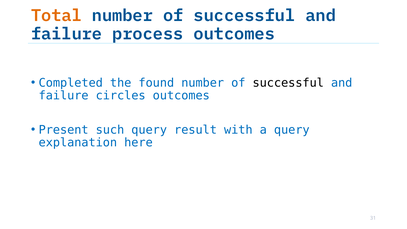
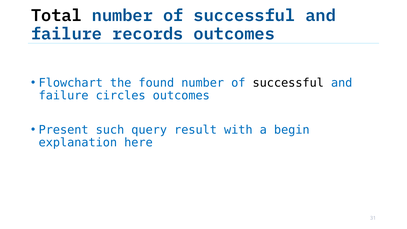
Total colour: orange -> black (56, 16)
process: process -> records (148, 34)
Completed: Completed -> Flowchart (71, 83)
a query: query -> begin (292, 130)
